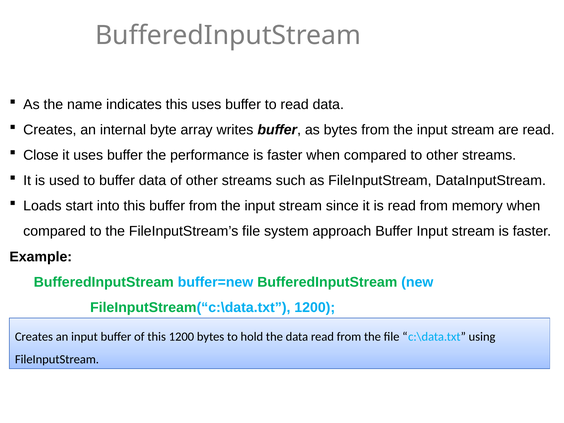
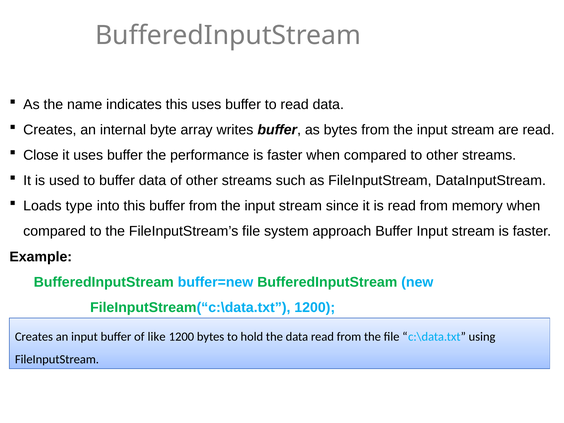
start: start -> type (79, 206)
of this: this -> like (157, 337)
